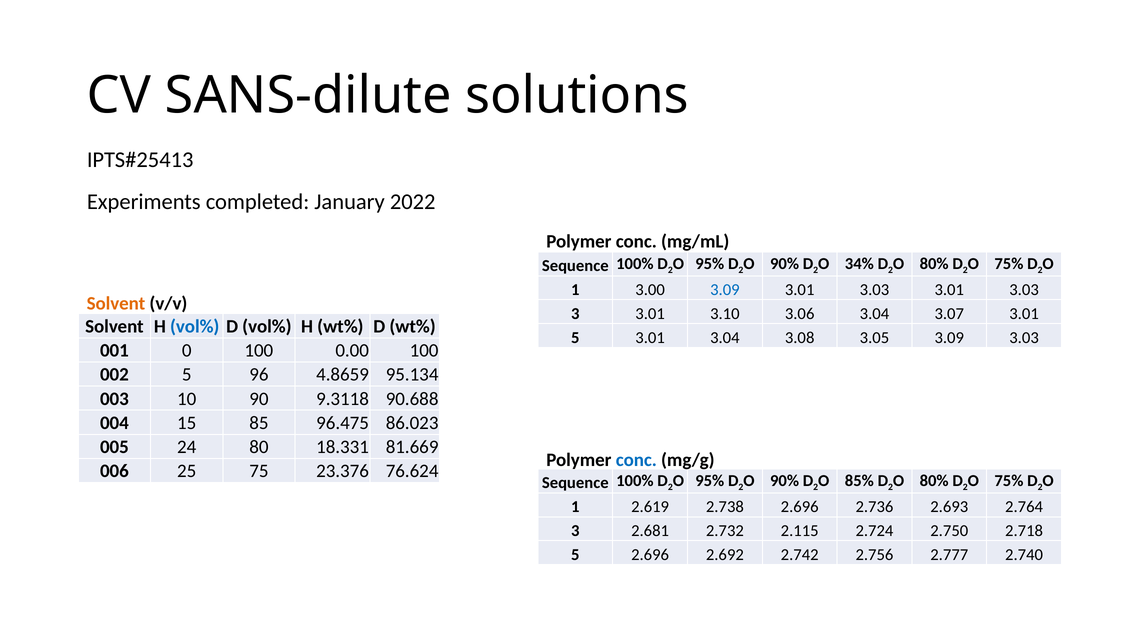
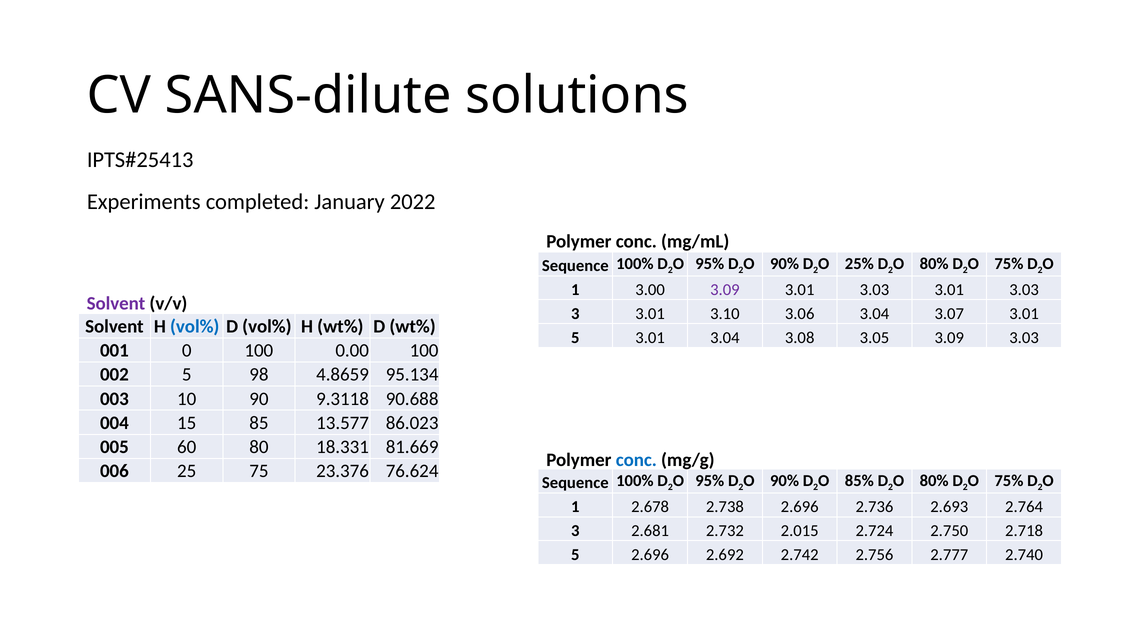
34%: 34% -> 25% (859, 264)
3.09 colour: blue -> purple (725, 290)
Solvent colour: orange -> purple (116, 303)
96: 96 -> 98 (259, 375)
96.475: 96.475 -> 13.577 (343, 423)
24: 24 -> 60 (187, 447)
2.619: 2.619 -> 2.678 (650, 507)
2.115: 2.115 -> 2.015 (800, 531)
